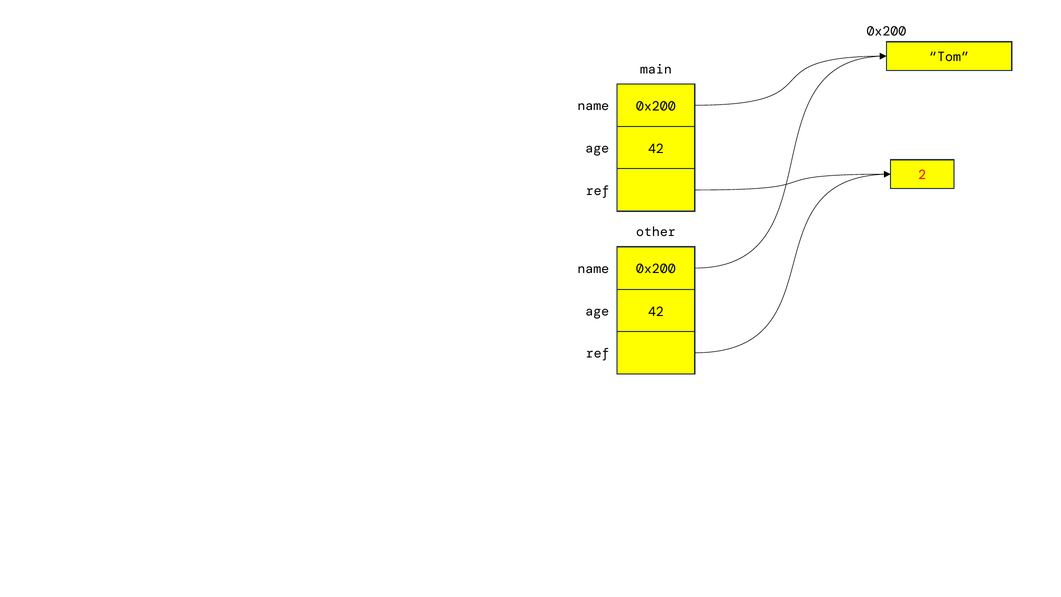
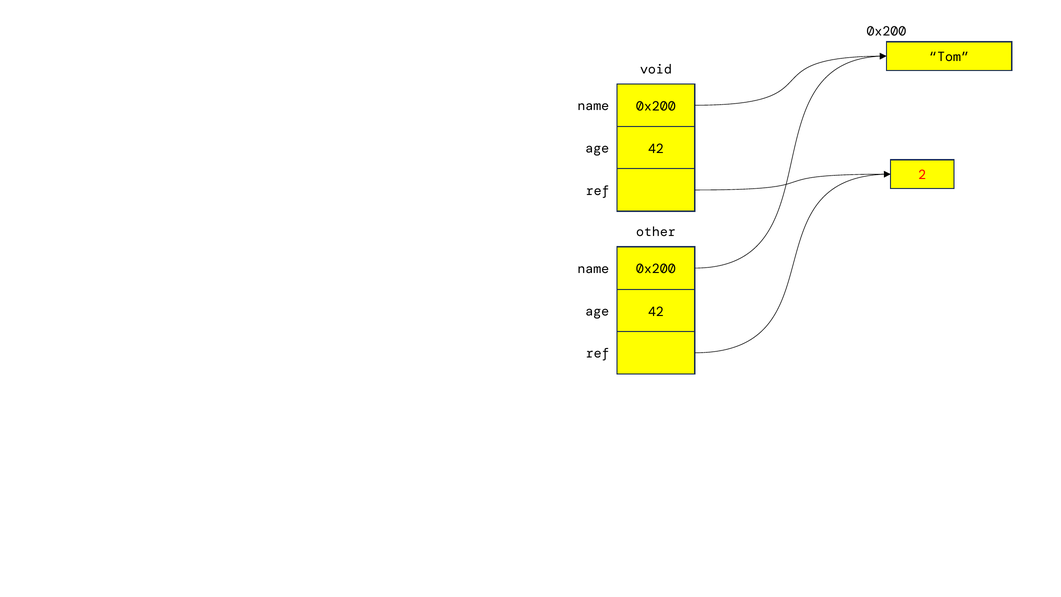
main: main -> void (656, 69)
